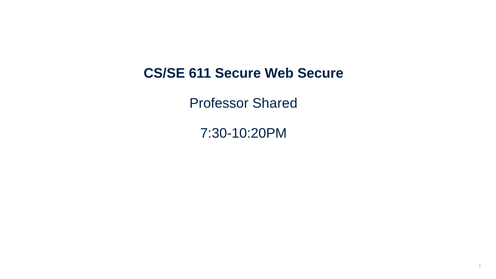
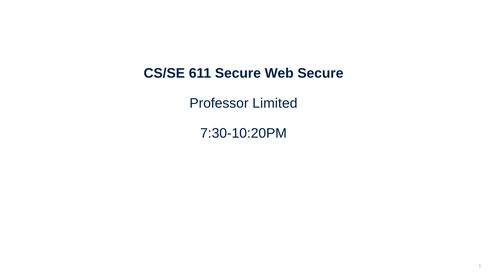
Shared: Shared -> Limited (275, 103)
